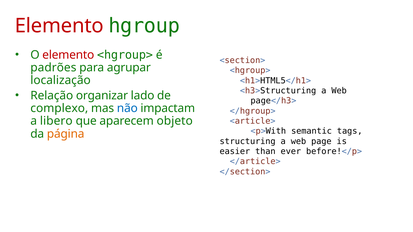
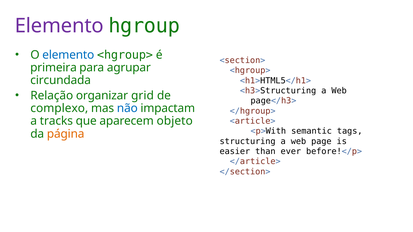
Elemento colour: red -> purple (59, 26)
elemento colour: red -> blue (68, 55)
padrões: padrões -> primeira (53, 68)
localização: localização -> circundada (61, 80)
lado: lado -> grid (142, 96)
libero: libero -> tracks (56, 121)
